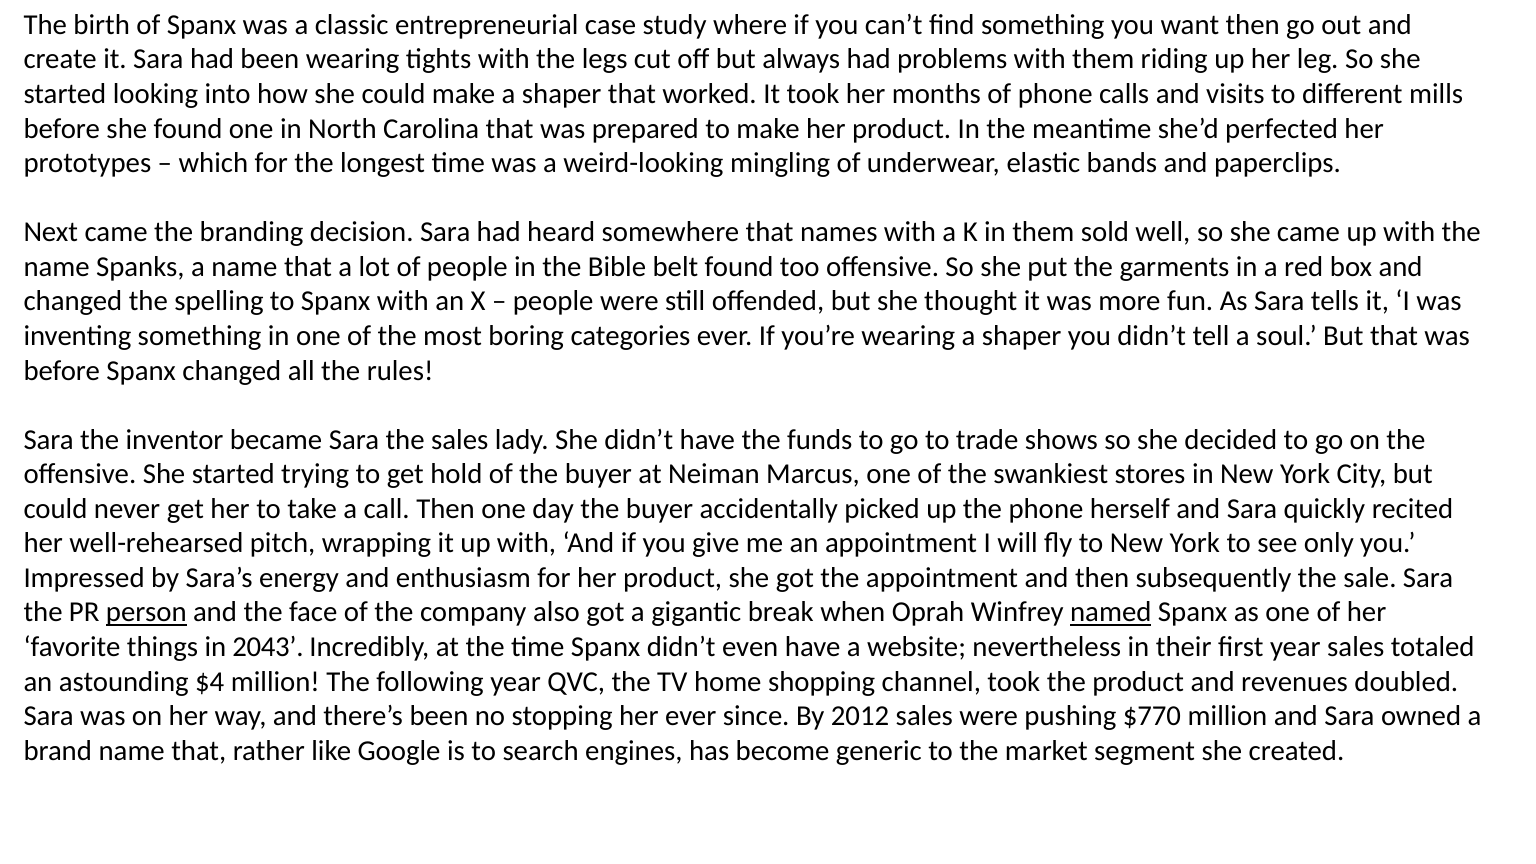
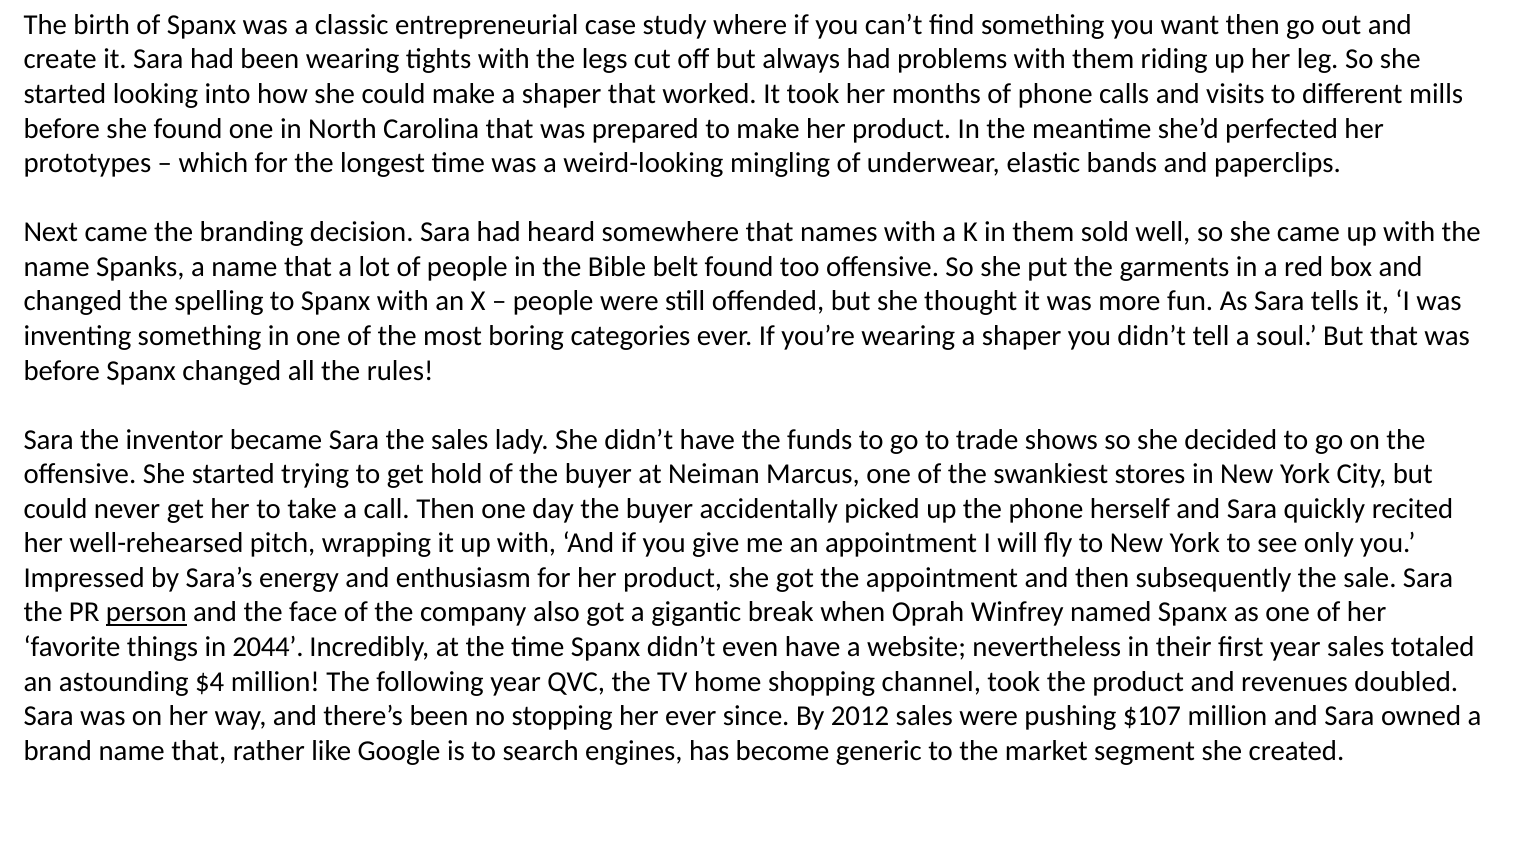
named underline: present -> none (1111, 612)
2043: 2043 -> 2044 (268, 647)
$770: $770 -> $107 (1152, 716)
